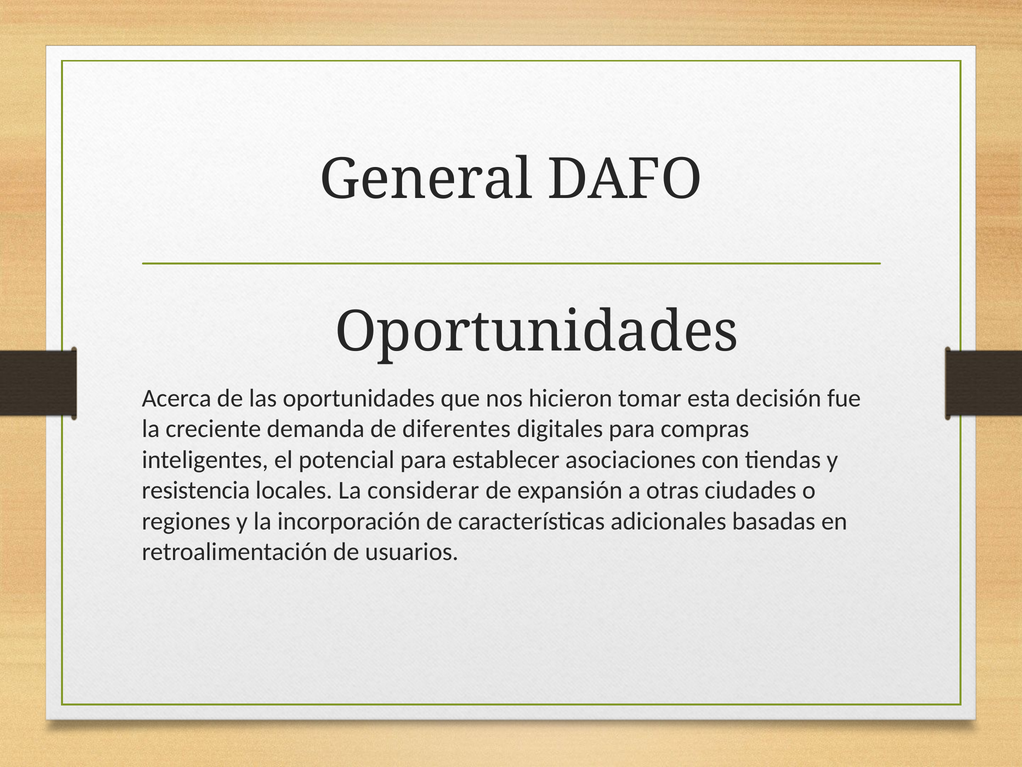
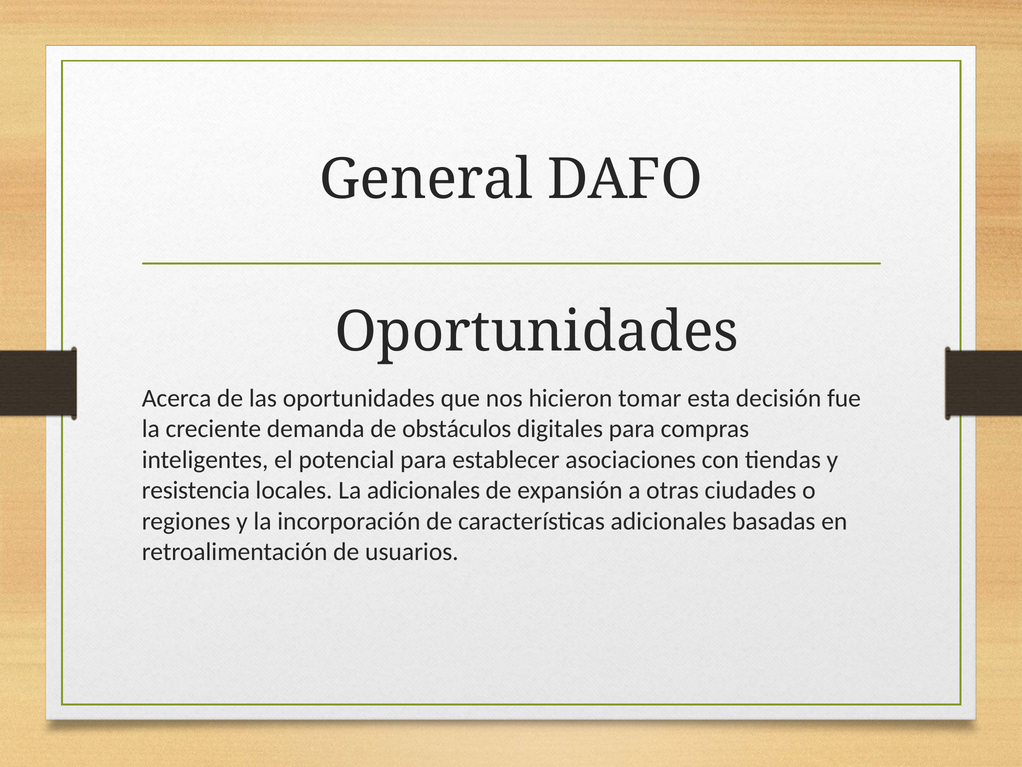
diferentes: diferentes -> obstáculos (457, 429)
La considerar: considerar -> adicionales (424, 490)
